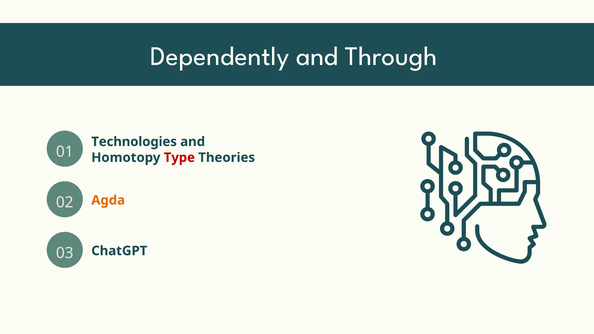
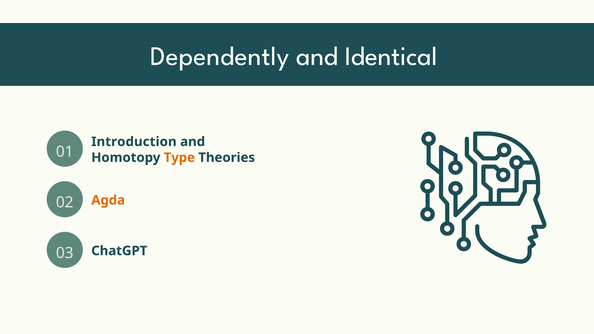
Through: Through -> Identical (391, 56)
Technologies: Technologies -> Introduction (134, 142)
Type colour: red -> orange (179, 158)
